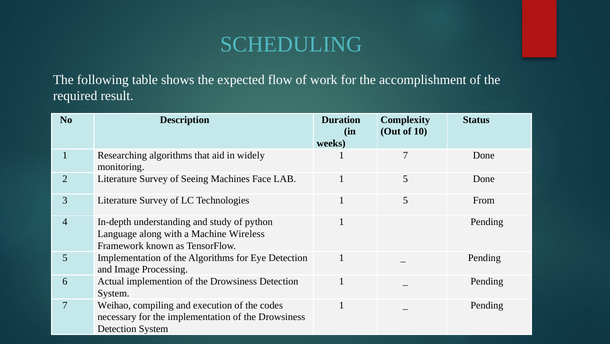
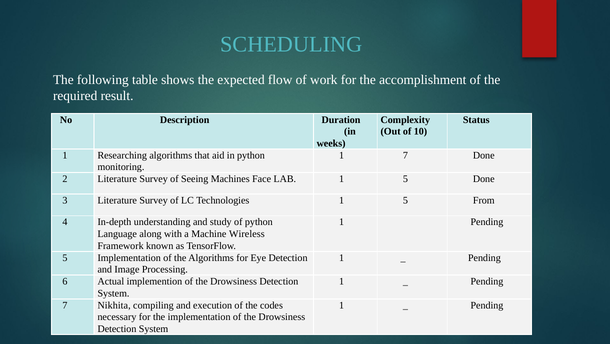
in widely: widely -> python (251, 155)
Weihao: Weihao -> Nikhita (114, 305)
